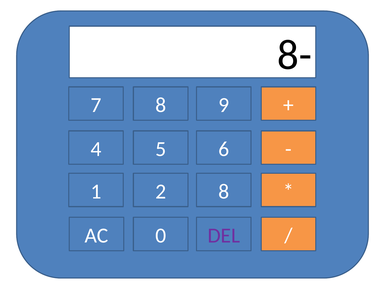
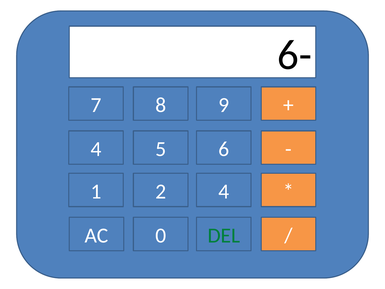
8-: 8- -> 6- (295, 55)
1 8: 8 -> 4 (224, 191)
DEL colour: purple -> green (224, 235)
